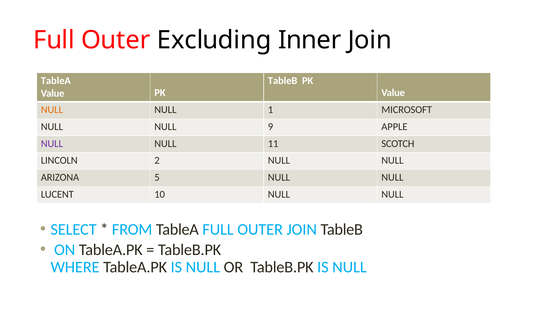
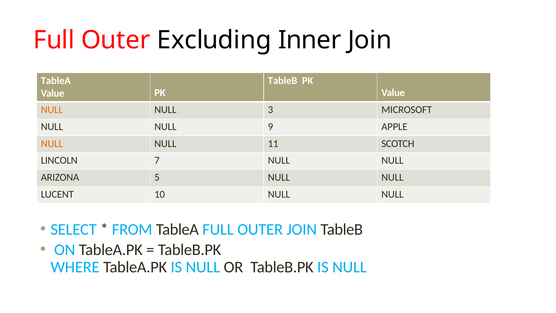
1: 1 -> 3 (271, 110)
NULL colour: purple -> orange (52, 144)
2: 2 -> 7 (157, 160)
